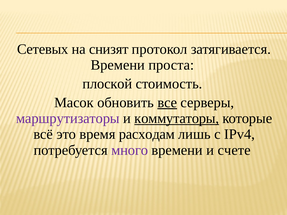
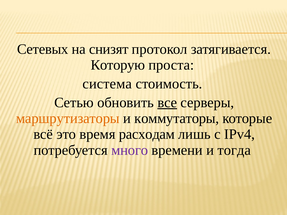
Времени: Времени -> Которую (118, 65)
плоской: плоской -> система (107, 84)
Масок: Масок -> Сетью (74, 103)
маршрутизаторы colour: purple -> orange (68, 119)
коммутаторы underline: present -> none (177, 119)
счете: счете -> тогда (234, 150)
